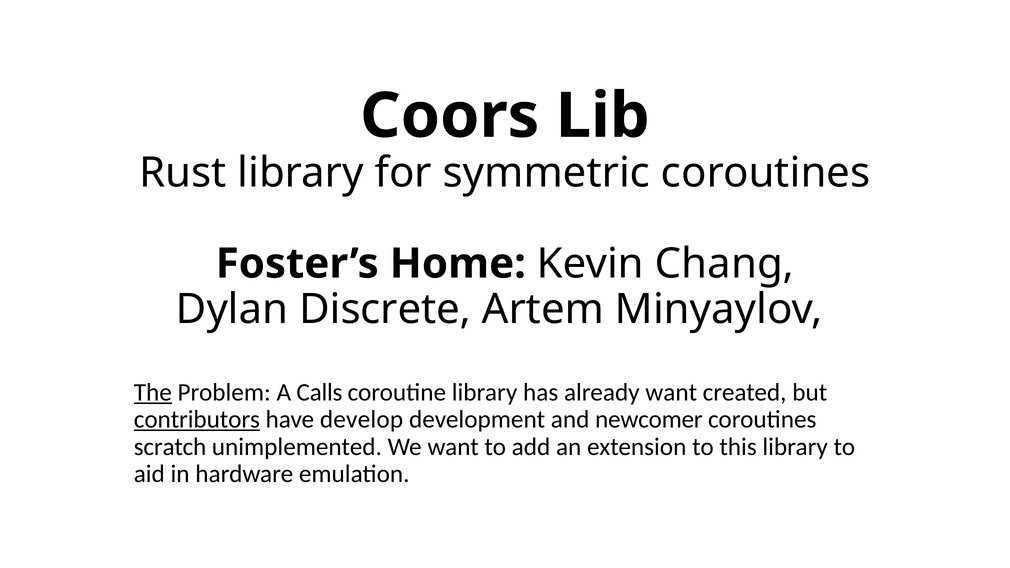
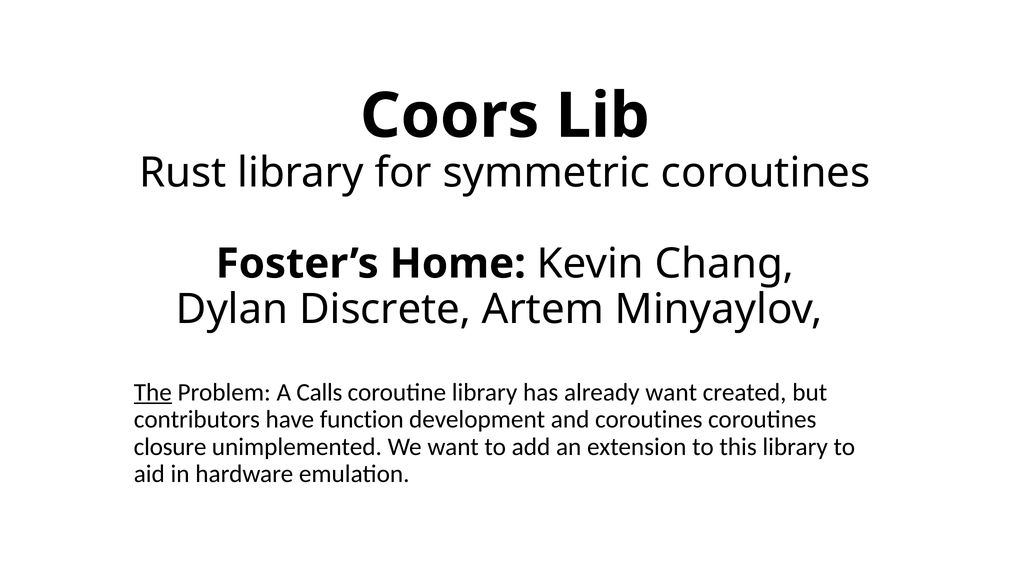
contributors underline: present -> none (197, 420)
develop: develop -> function (362, 420)
and newcomer: newcomer -> coroutines (649, 420)
scratch: scratch -> closure (170, 447)
